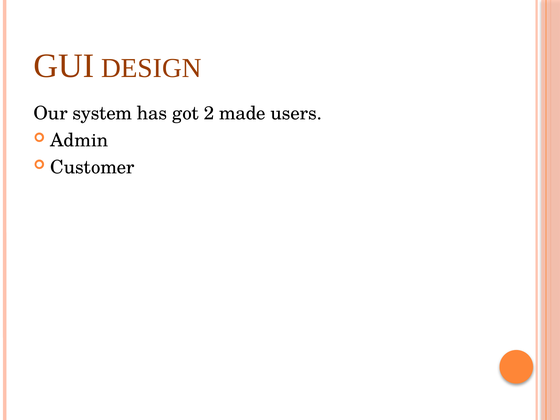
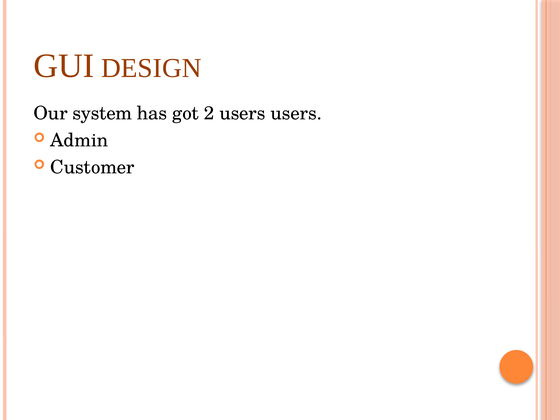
2 made: made -> users (242, 113)
